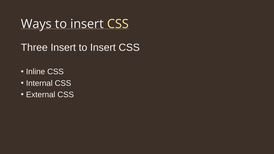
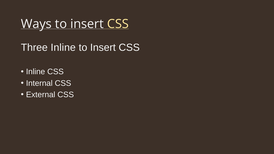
Three Insert: Insert -> Inline (63, 48)
